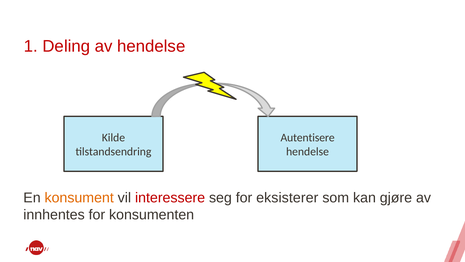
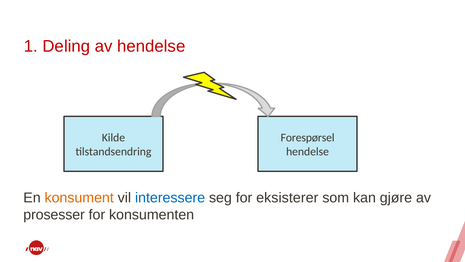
Autentisere: Autentisere -> Forespørsel (308, 137)
interessere colour: red -> blue (170, 198)
innhentes: innhentes -> prosesser (54, 215)
